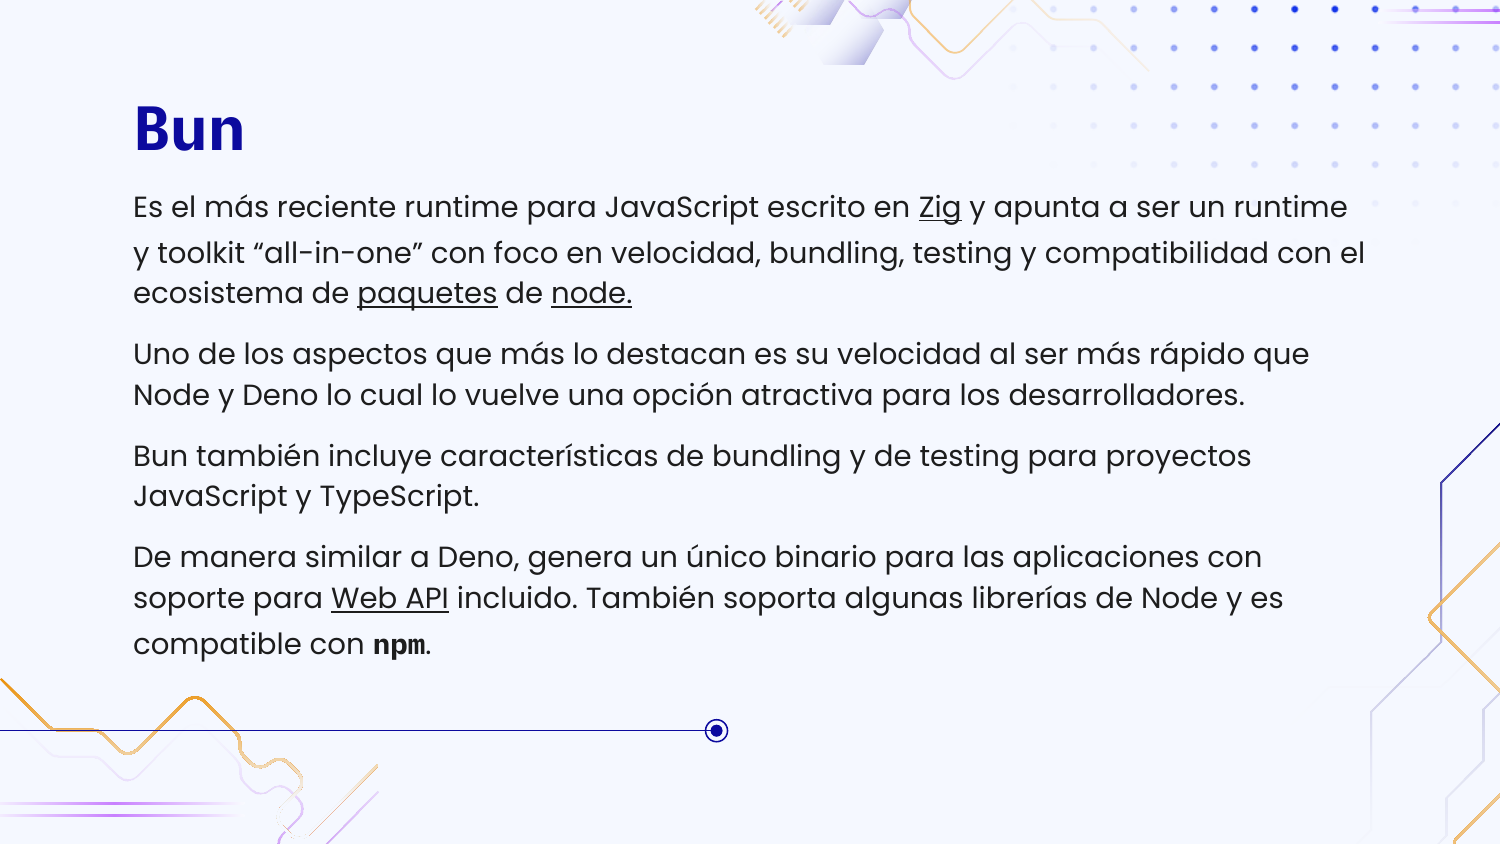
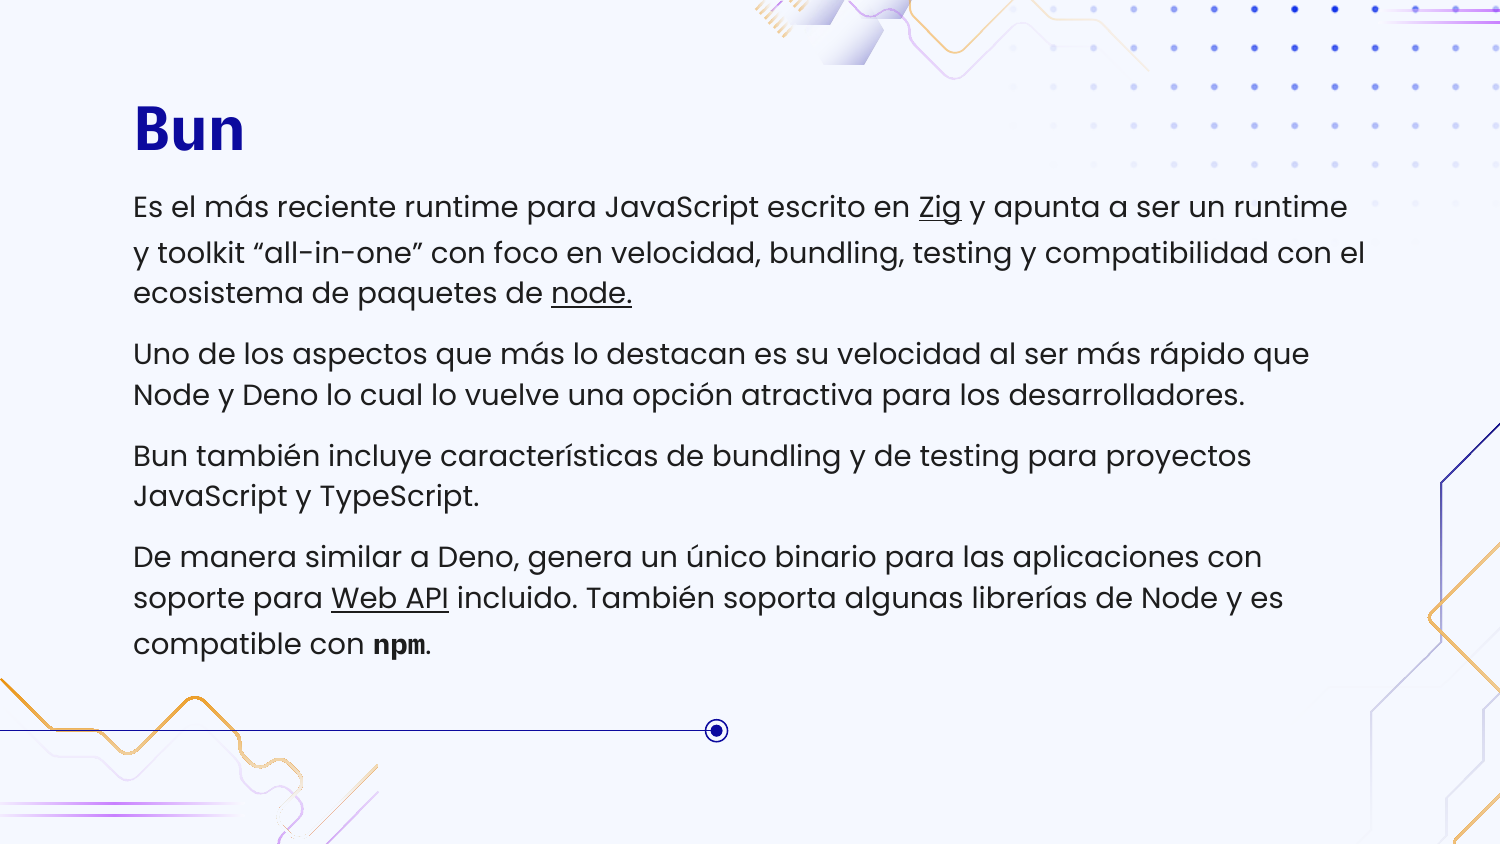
paquetes underline: present -> none (428, 294)
